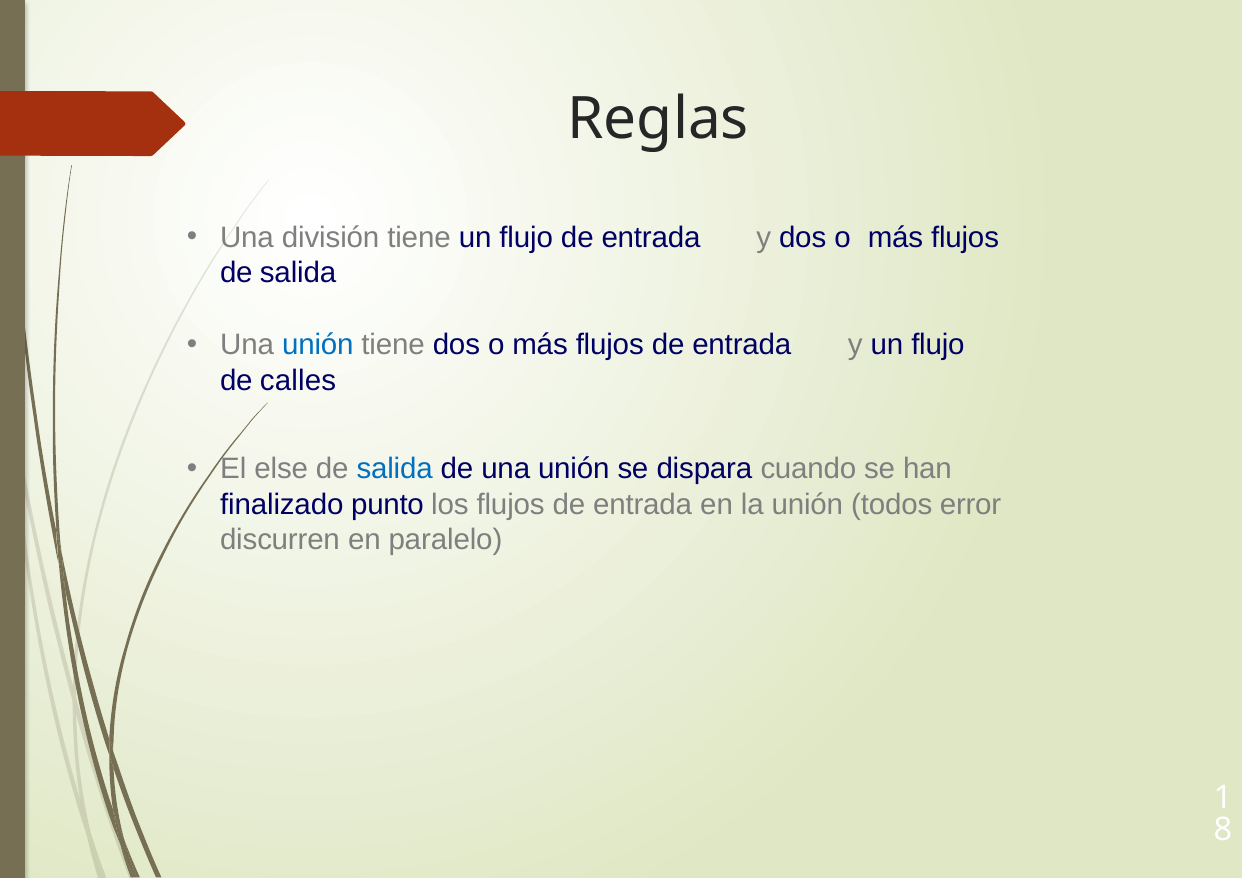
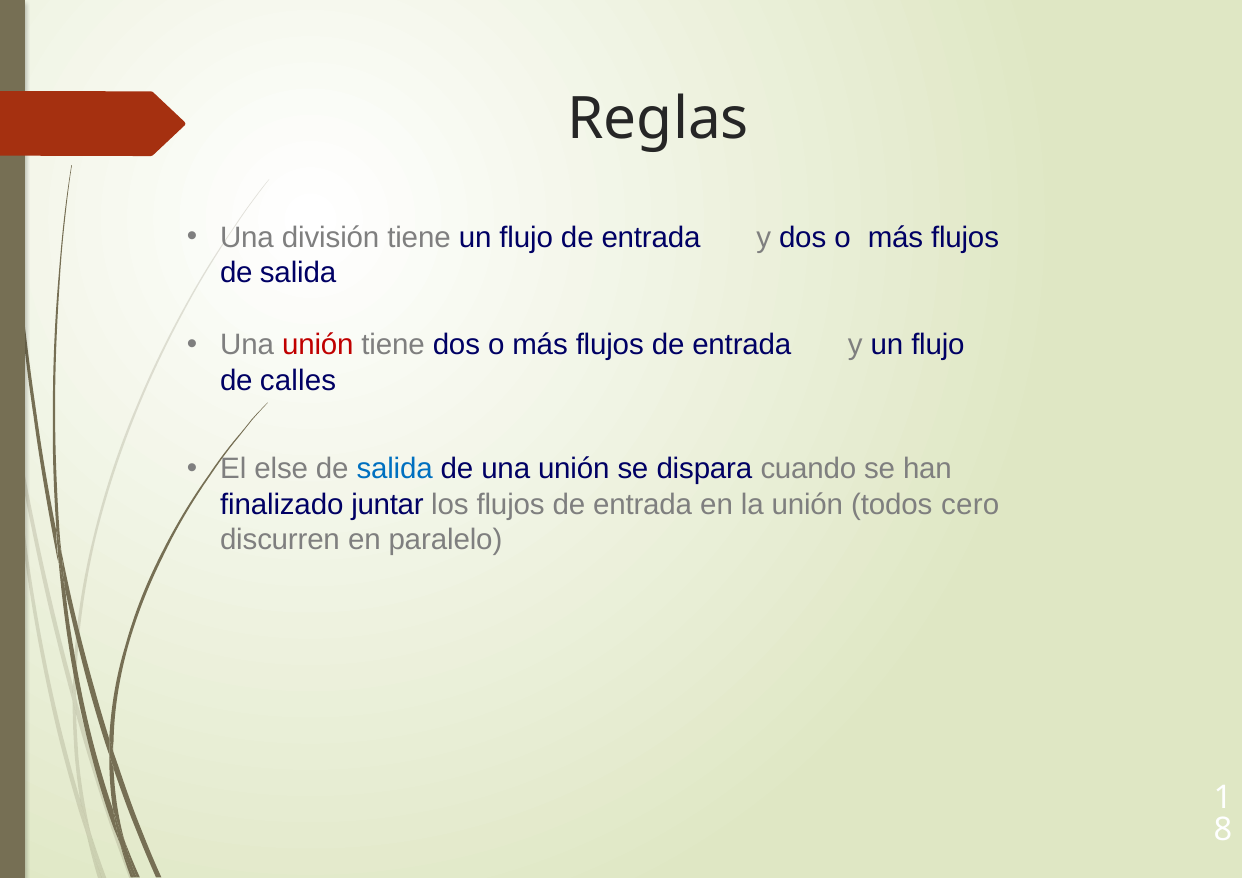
unión colour: blue -> red (318, 345)
punto: punto -> juntar (388, 505)
error: error -> cero (970, 505)
